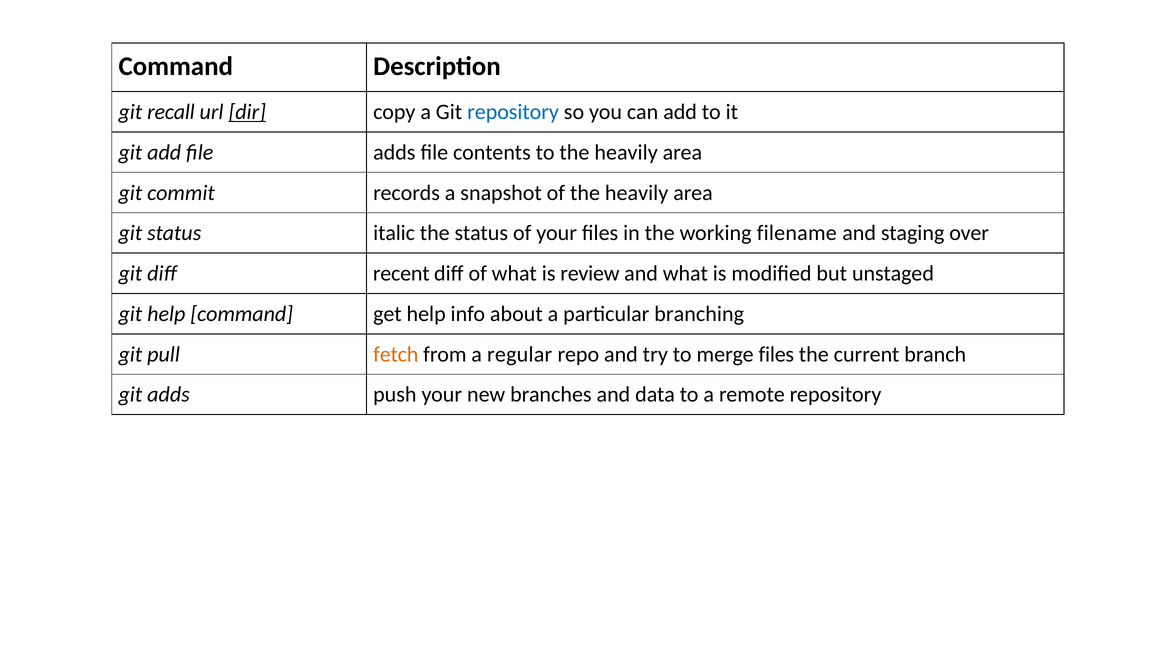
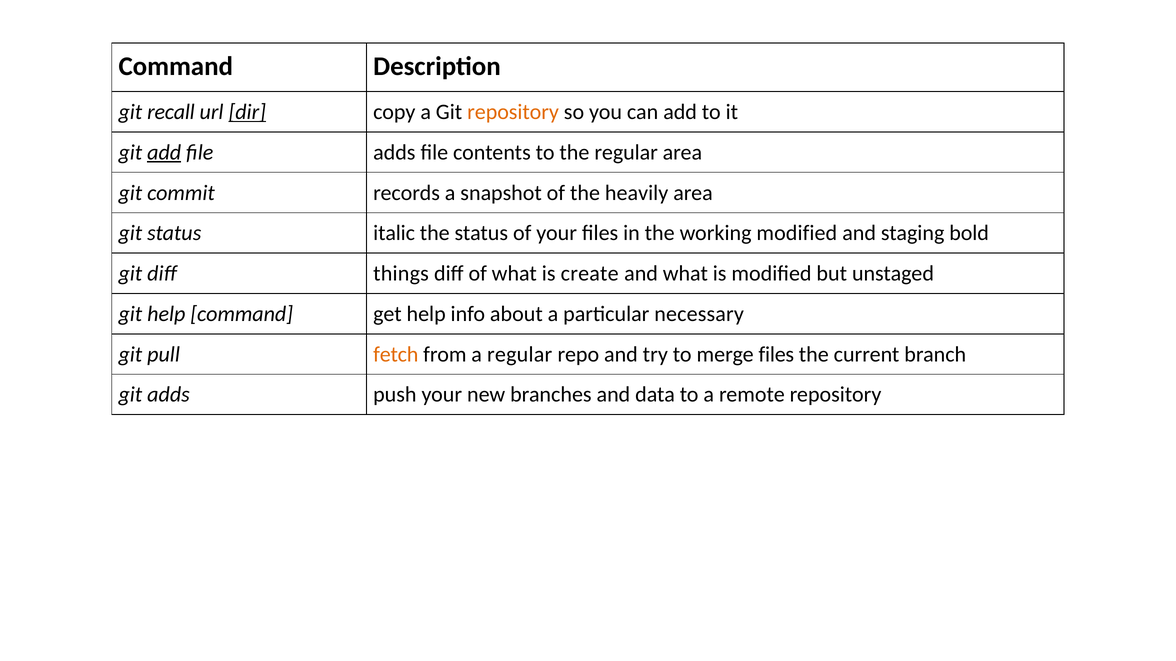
repository colour: blue -> orange (513, 112)
add underline: none -> present (164, 152)
to the heavily: heavily -> regular (626, 152)
working filename: filename -> modified (797, 233)
over: over -> bold (969, 233)
recent: recent -> things (401, 274)
review: review -> create (590, 274)
branching: branching -> necessary (699, 314)
